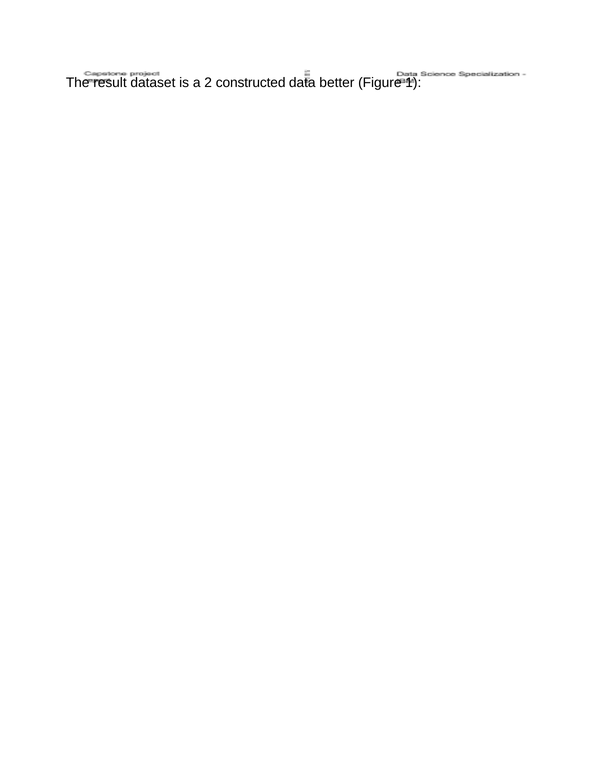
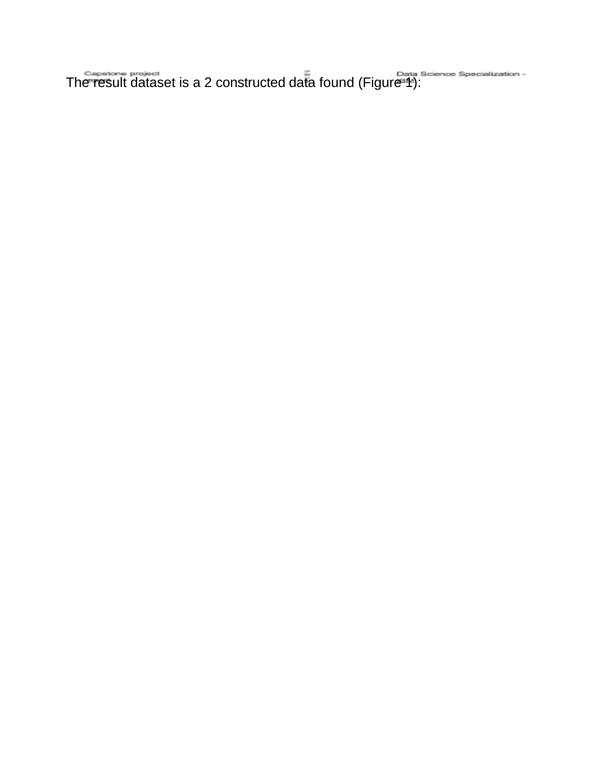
better: better -> found (337, 82)
